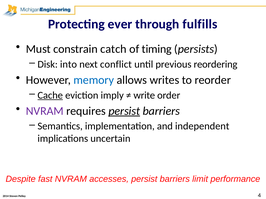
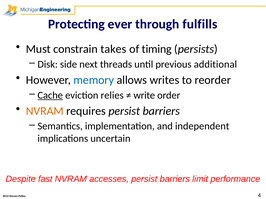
catch: catch -> takes (113, 49)
into: into -> side (69, 64)
conflict: conflict -> threads (116, 64)
reordering: reordering -> additional (215, 64)
imply: imply -> relies (112, 95)
NVRAM colour: purple -> orange (45, 111)
persist underline: present -> none (124, 111)
